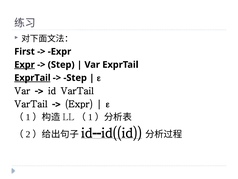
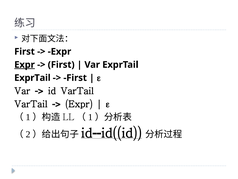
Step: Step -> First (61, 65)
ExprTail underline: present -> none (32, 78)
Step: Step -> First (75, 78)
